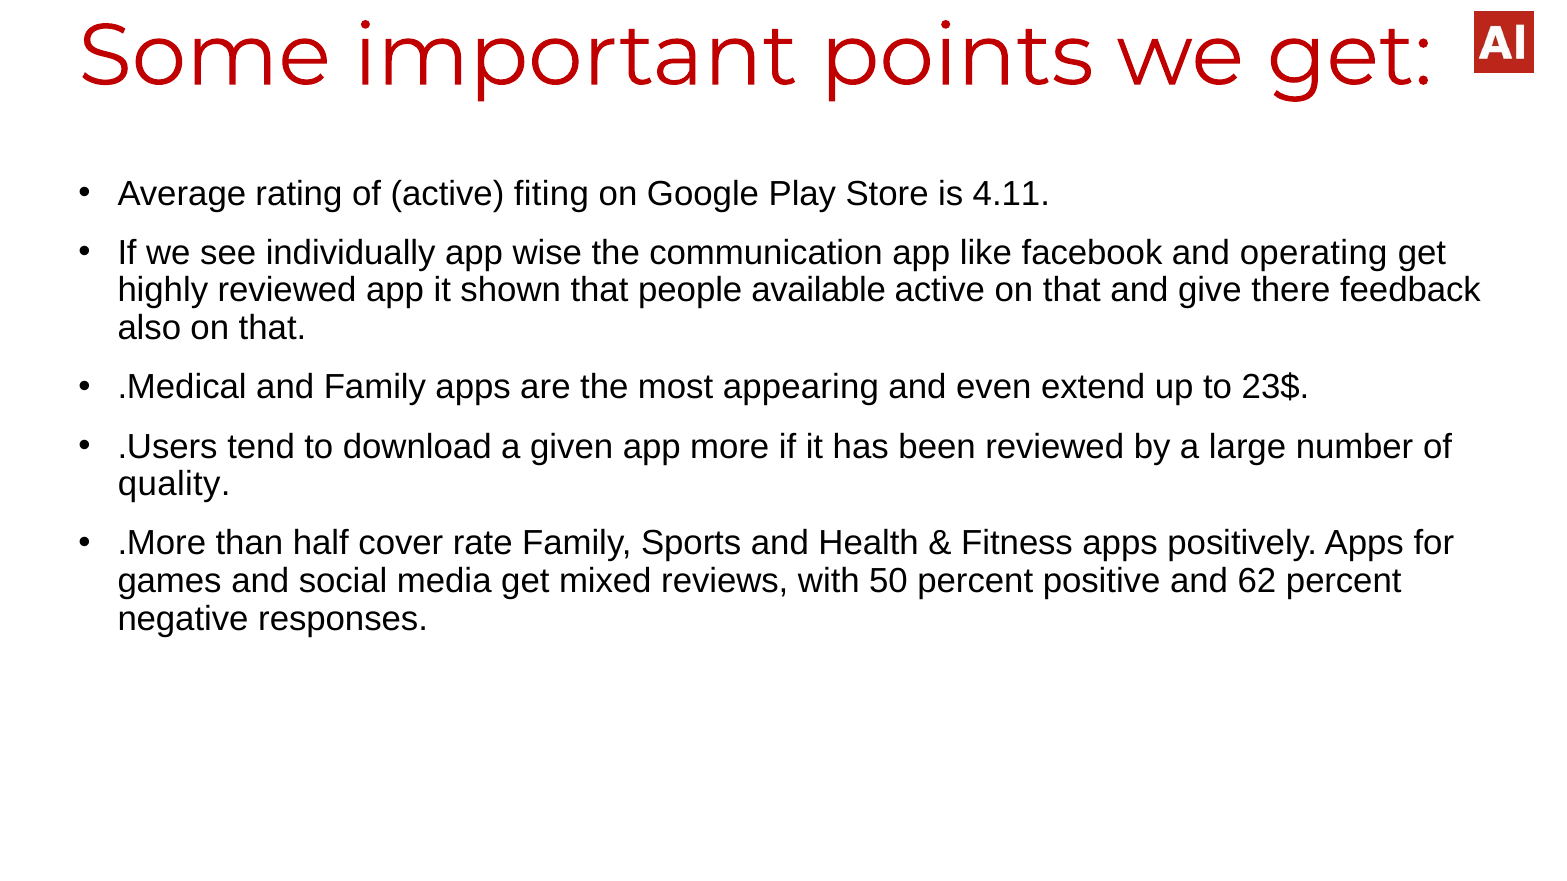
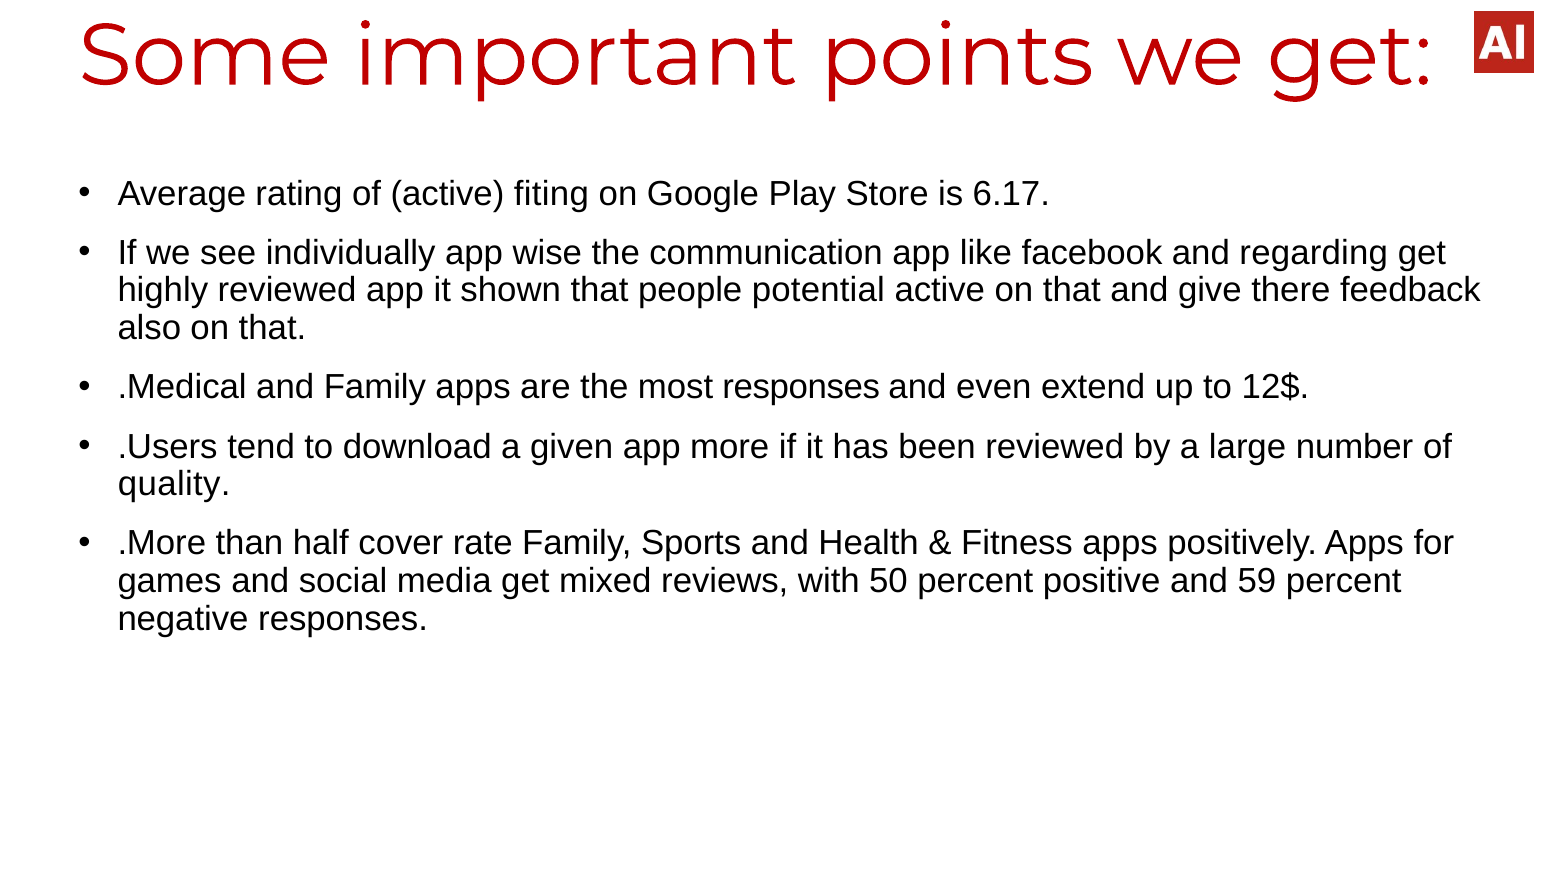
4.11: 4.11 -> 6.17 (1011, 194)
operating: operating -> regarding (1314, 253)
available: available -> potential (818, 291)
most appearing: appearing -> responses (801, 387)
23$: 23$ -> 12$ (1275, 387)
62: 62 -> 59 (1257, 581)
